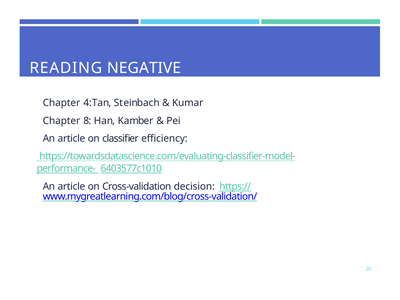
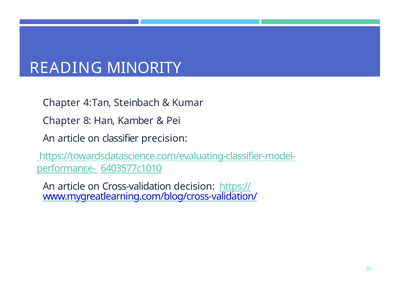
NEGATIVE: NEGATIVE -> MINORITY (144, 68)
efficiency: efficiency -> precision (164, 139)
